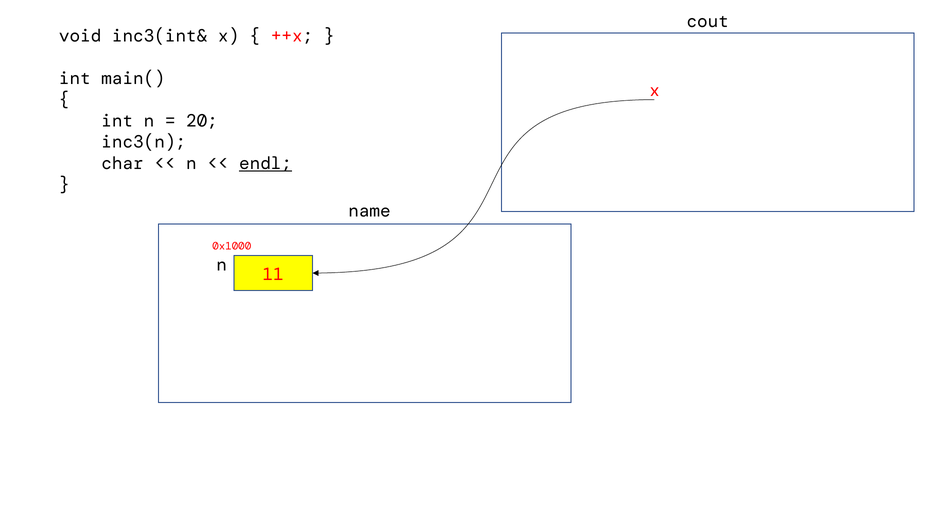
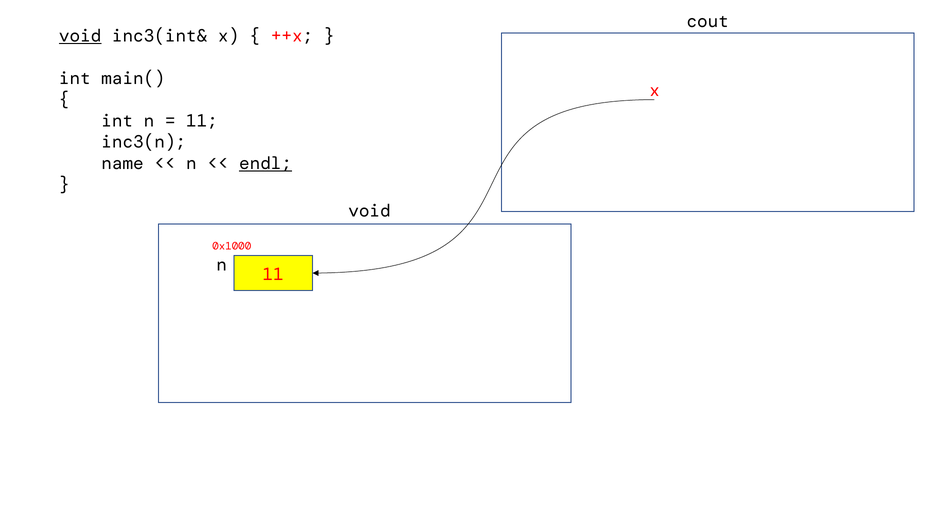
void underline: none -> present (80, 36)
20: 20 -> 11 (202, 121)
char: char -> name (123, 163)
name: name -> void (369, 211)
